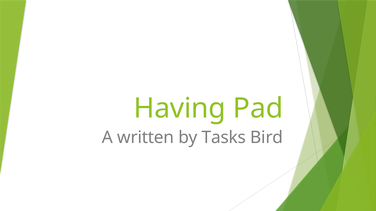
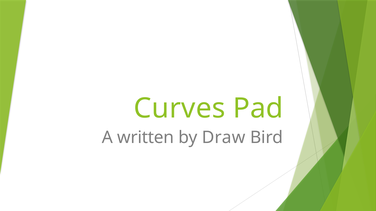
Having: Having -> Curves (180, 109)
Tasks: Tasks -> Draw (224, 138)
